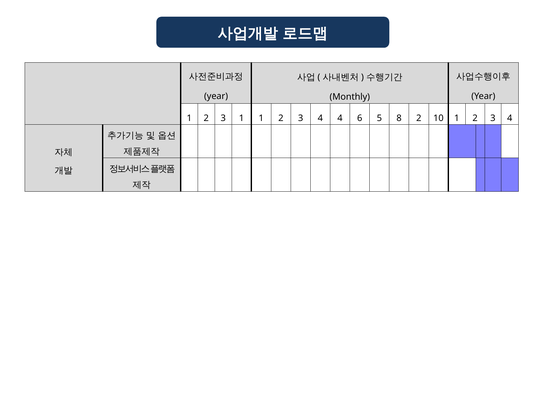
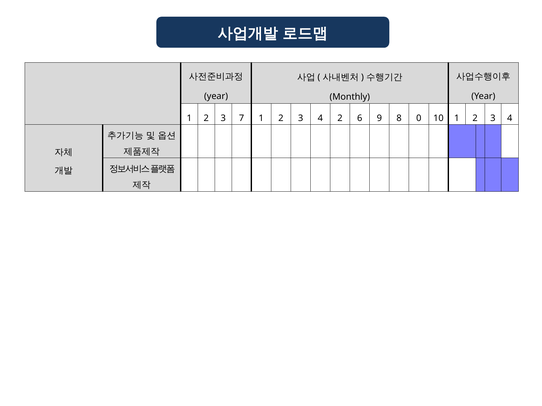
3 1: 1 -> 7 (242, 118)
4 4: 4 -> 2 (340, 118)
5: 5 -> 9 (379, 118)
8 2: 2 -> 0 (419, 118)
